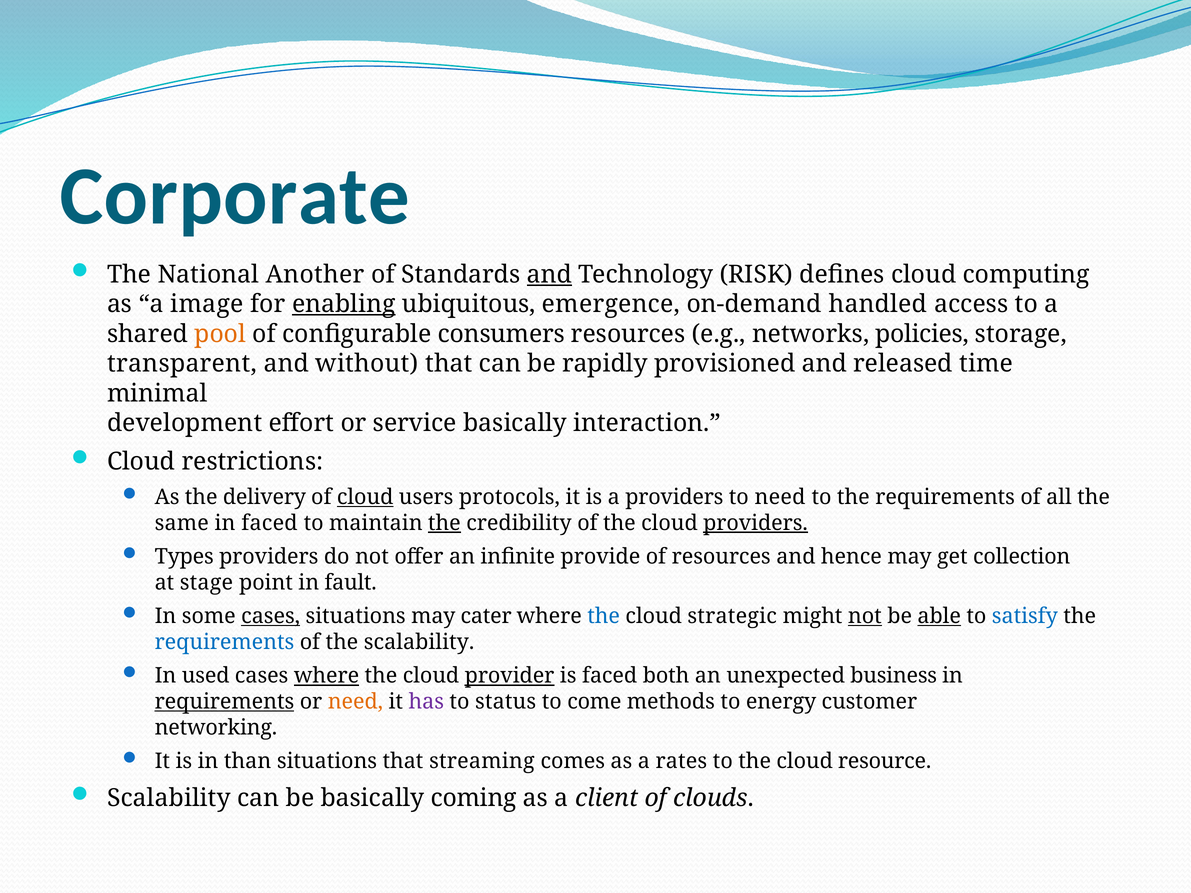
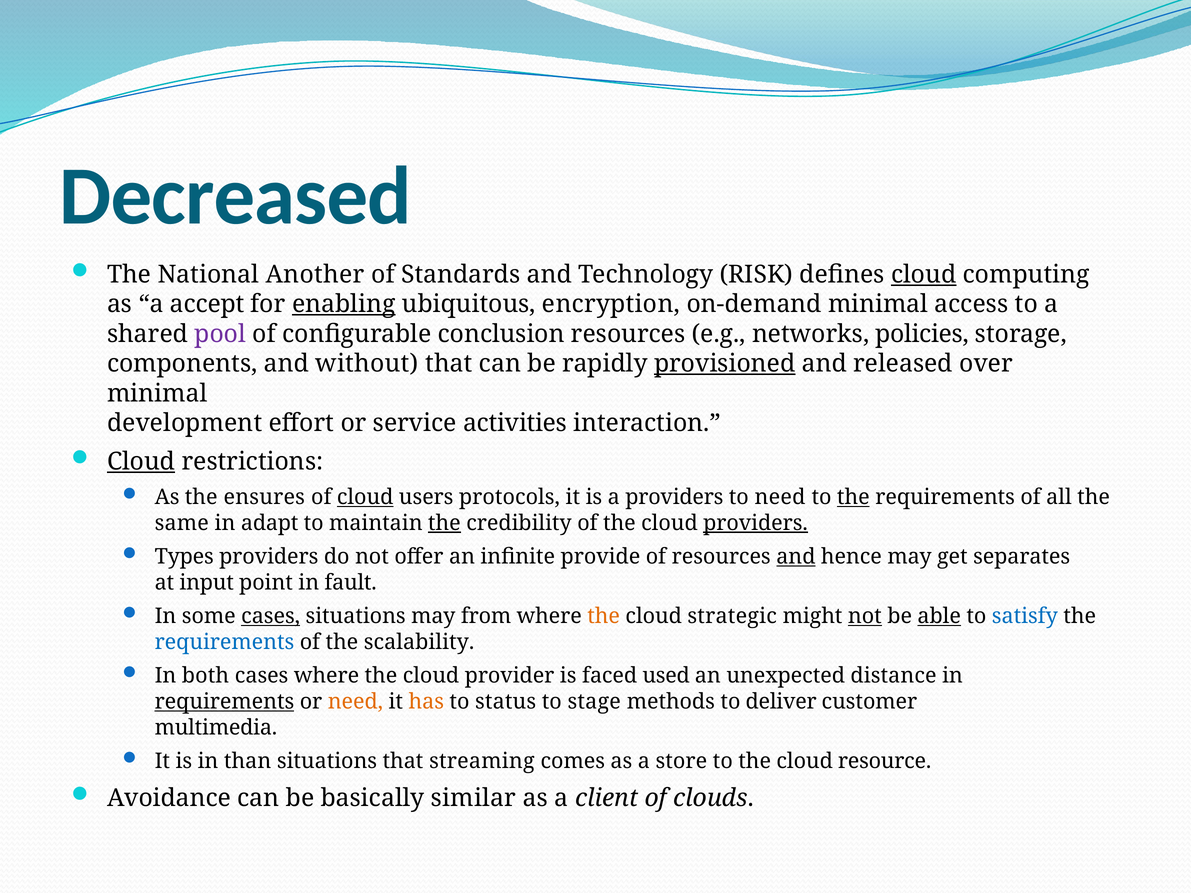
Corporate: Corporate -> Decreased (235, 197)
and underline: present -> none (549, 275)
cloud underline: none -> present (924, 275)
image: image -> accept (207, 304)
emergence: emergence -> encryption (611, 304)
on-demand handled: handled -> minimal (878, 304)
pool colour: orange -> purple (220, 334)
consumers: consumers -> conclusion (501, 334)
transparent: transparent -> components (182, 364)
provisioned underline: none -> present (725, 364)
time: time -> over (986, 364)
service basically: basically -> activities (515, 423)
Cloud underline: none -> present (141, 462)
delivery: delivery -> ensures (264, 497)
the underline: none -> present (853, 497)
in faced: faced -> adapt (270, 523)
and underline: none -> present (796, 557)
collection: collection -> separates (1022, 557)
stage: stage -> input (207, 583)
cater: cater -> from (486, 616)
the colour: blue -> orange (604, 616)
used: used -> both (206, 676)
where underline: present -> none (327, 676)
provider underline: present -> none (510, 676)
both: both -> used (666, 676)
business: business -> distance (894, 676)
has colour: purple -> orange (426, 702)
come: come -> stage (594, 702)
energy: energy -> deliver (781, 702)
networking: networking -> multimedia (216, 728)
rates: rates -> store (681, 762)
Scalability: Scalability -> Avoidance (169, 798)
coming: coming -> similar (473, 798)
